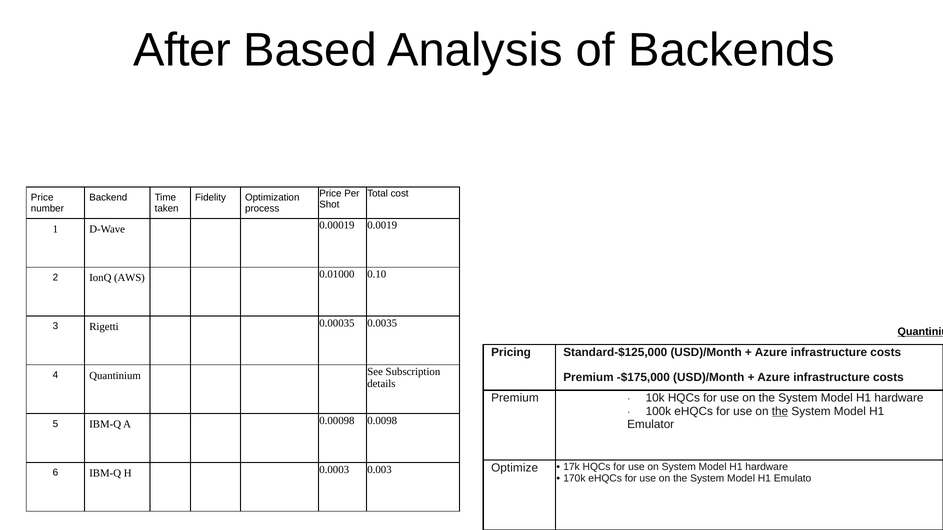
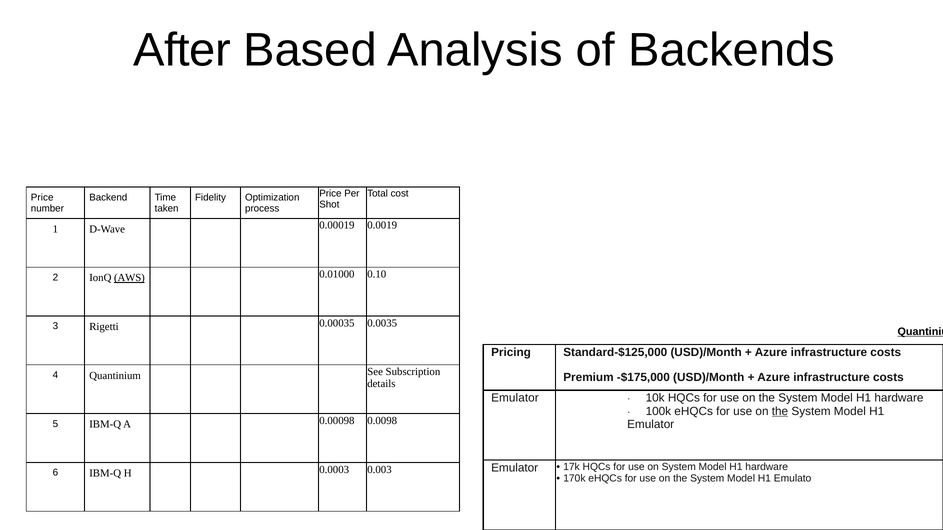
AWS underline: none -> present (129, 278)
Premium: Premium -> Emulator (515, 398)
Optimize: Optimize -> Emulator (515, 468)
